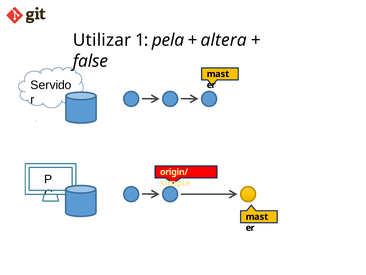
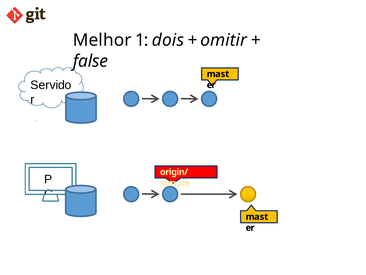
Utilizar: Utilizar -> Melhor (102, 40)
pela: pela -> dois (168, 40)
altera: altera -> omitir (224, 40)
